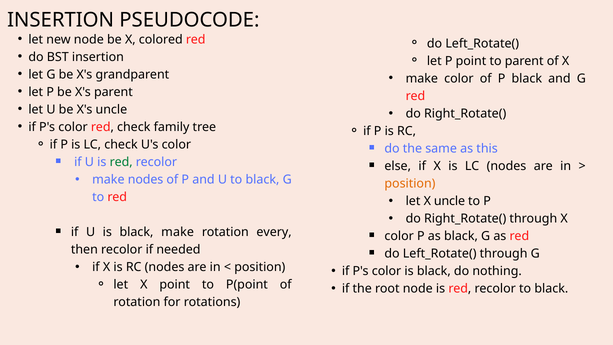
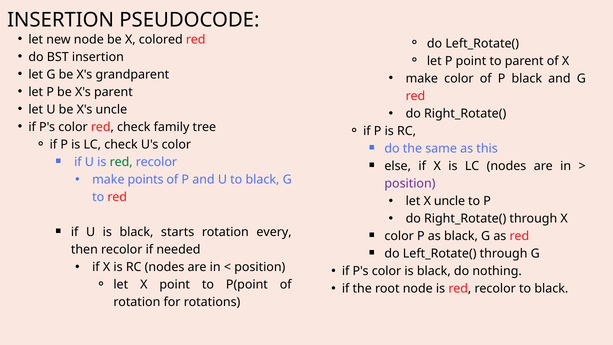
make nodes: nodes -> points (146, 180)
position colour: orange -> purple (410, 184)
black make: make -> starts (178, 232)
